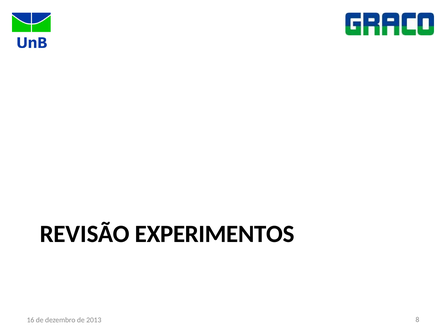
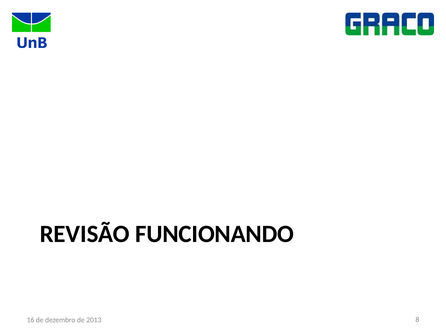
EXPERIMENTOS: EXPERIMENTOS -> FUNCIONANDO (215, 234)
